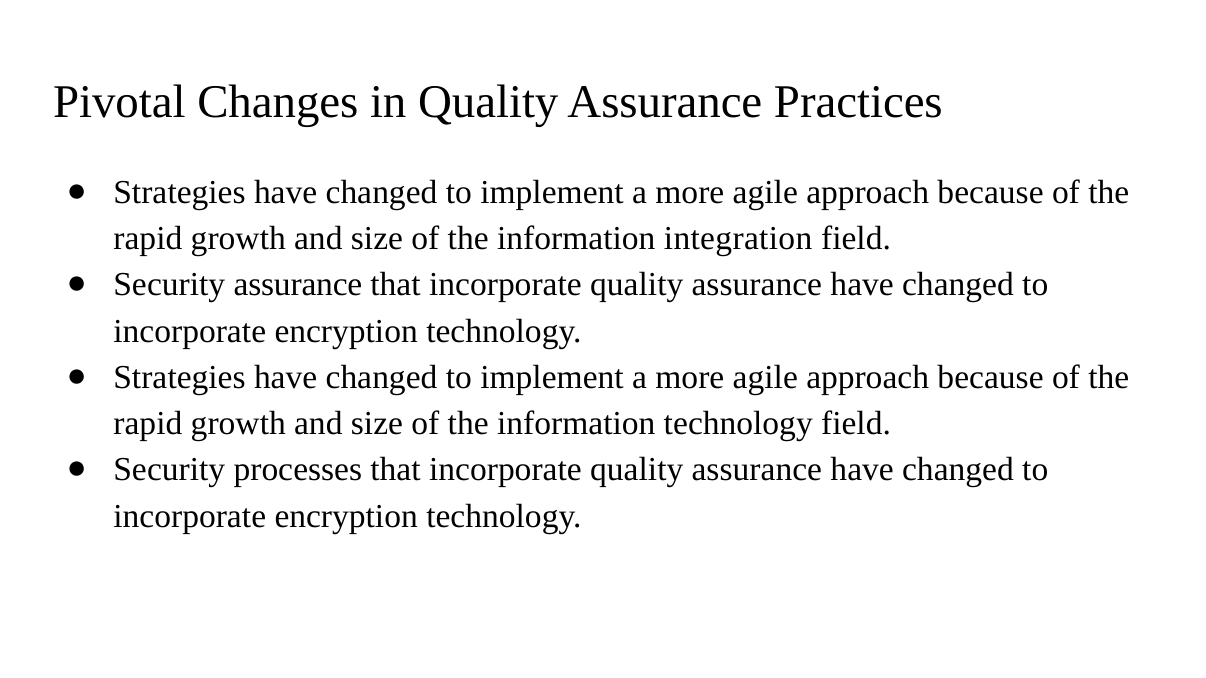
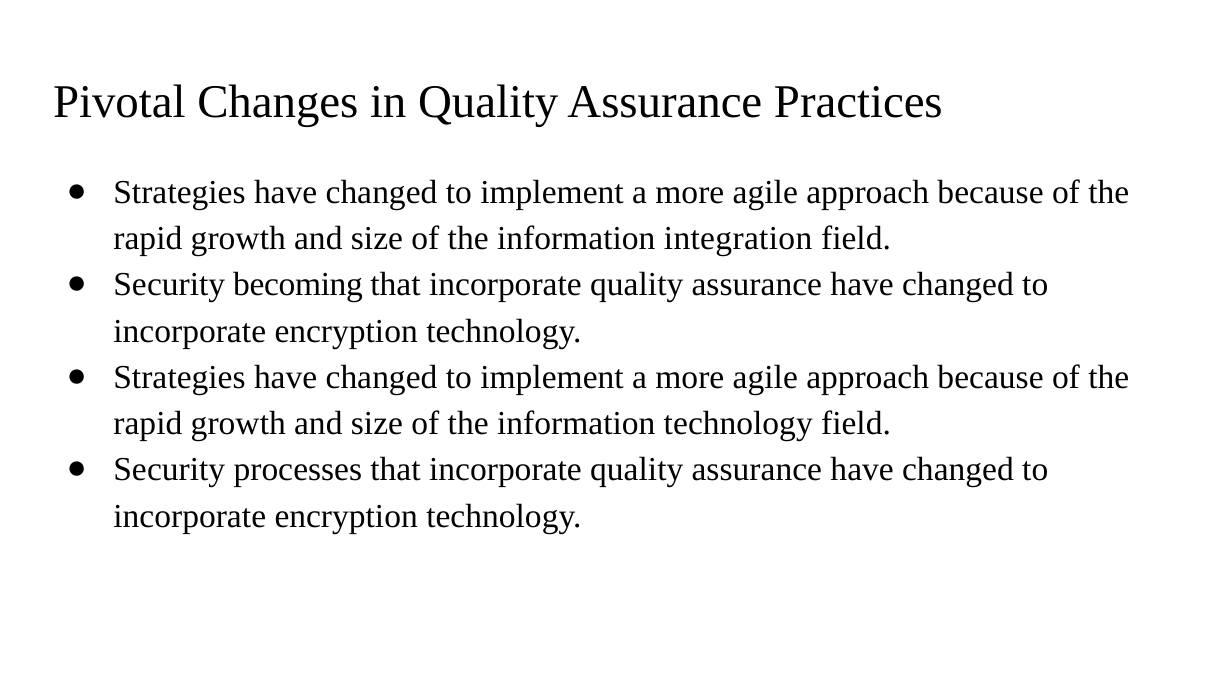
Security assurance: assurance -> becoming (298, 285)
